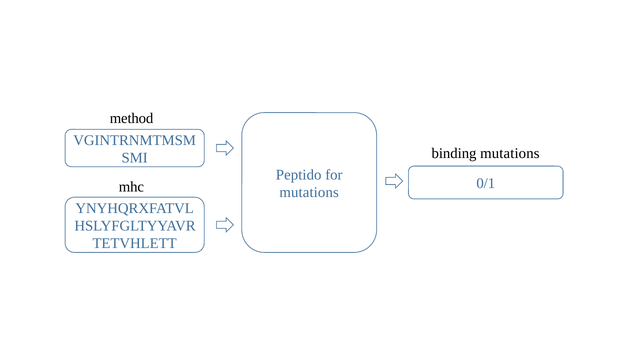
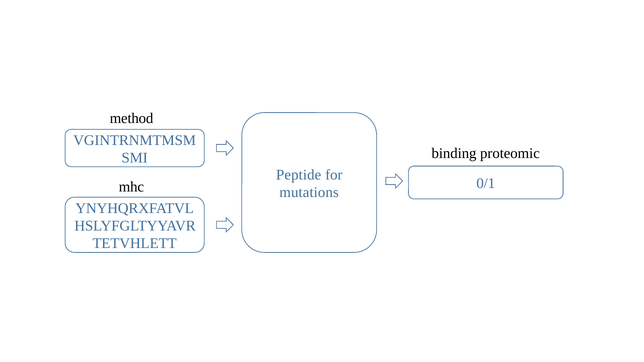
binding mutations: mutations -> proteomic (510, 153)
Peptido: Peptido -> Peptide (299, 175)
